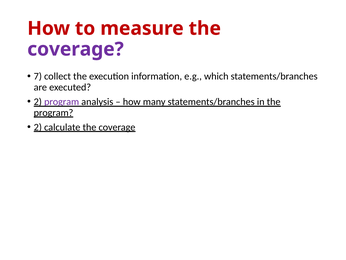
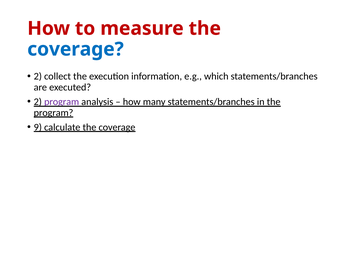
coverage colour: purple -> blue (75, 49)
7: 7 -> 2 (38, 76)
2: 2 -> 9 (38, 127)
